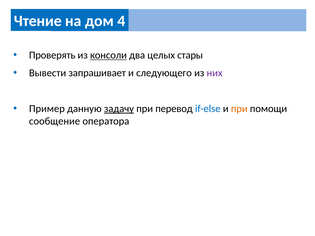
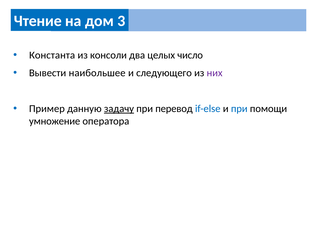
4: 4 -> 3 (121, 21)
Проверять: Проверять -> Константа (52, 55)
консоли underline: present -> none (108, 55)
стары: стары -> число (190, 55)
запрашивает: запрашивает -> наибольшее (97, 73)
при colour: orange -> blue (239, 109)
сообщение: сообщение -> умножение (55, 121)
